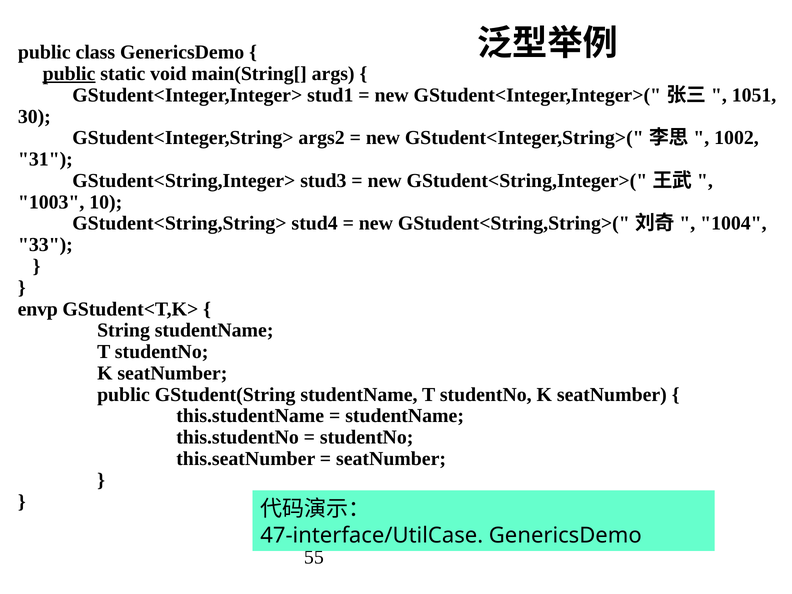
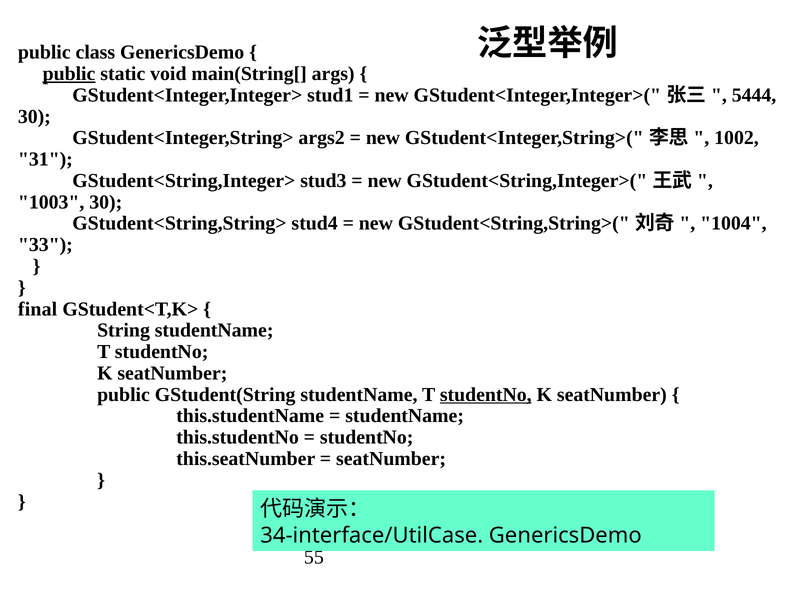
1051: 1051 -> 5444 (754, 95)
1003 10: 10 -> 30 (106, 202)
envp: envp -> final (38, 309)
studentNo underline: none -> present (486, 395)
47-interface/UtilCase: 47-interface/UtilCase -> 34-interface/UtilCase (372, 535)
